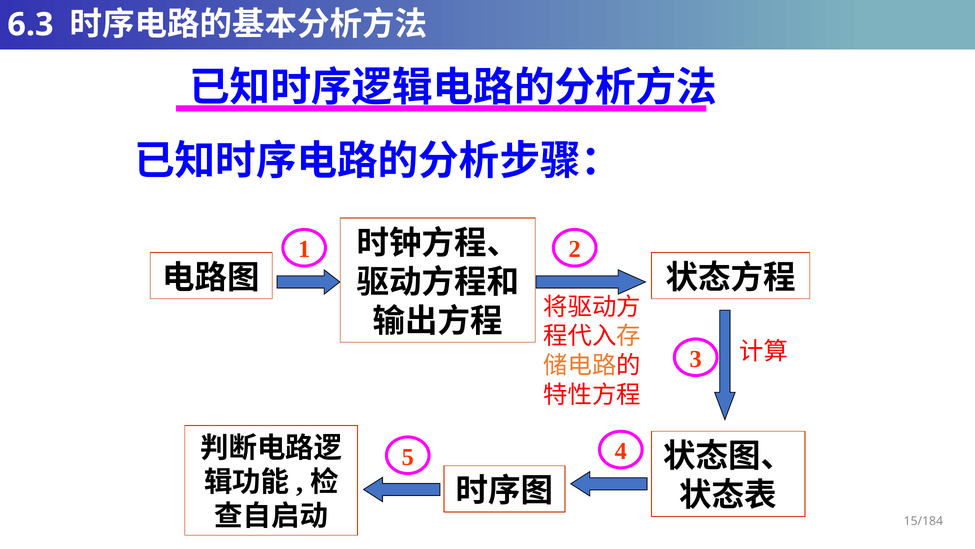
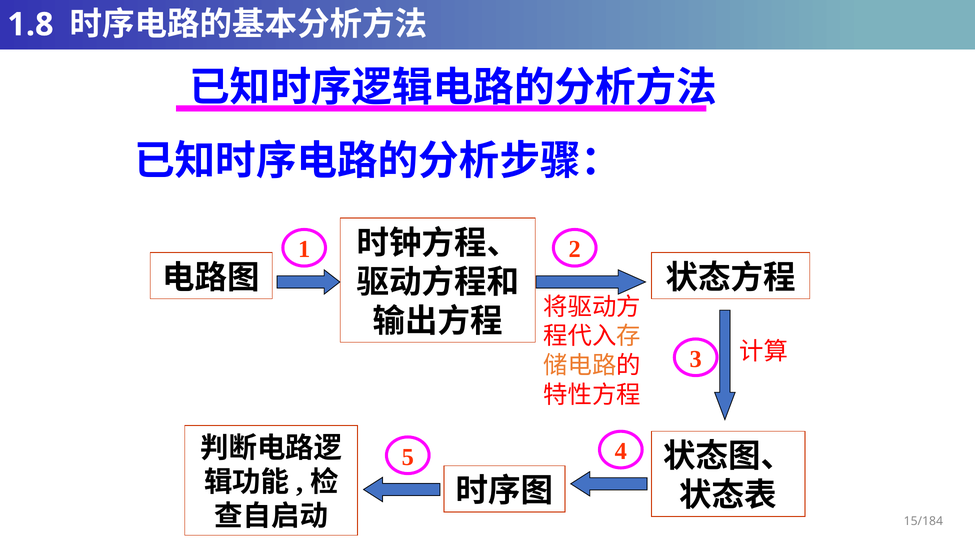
6.3: 6.3 -> 1.8 (30, 25)
